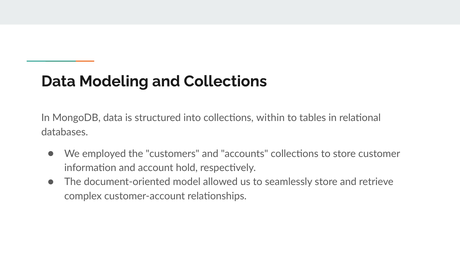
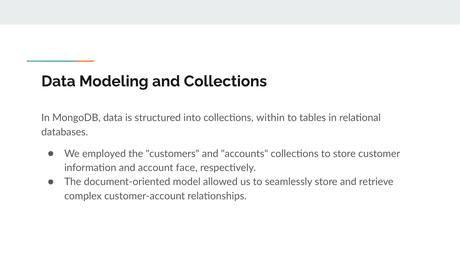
hold: hold -> face (187, 168)
